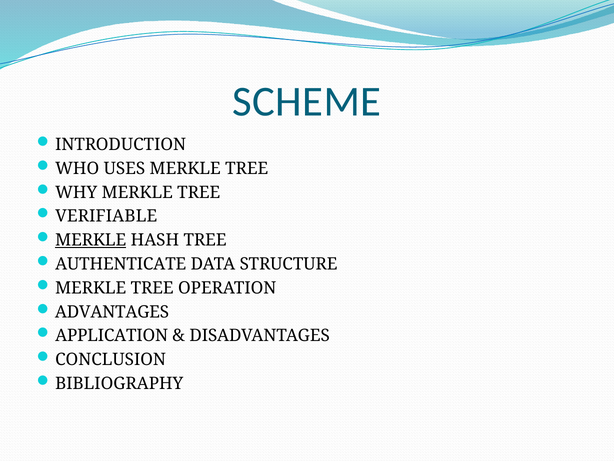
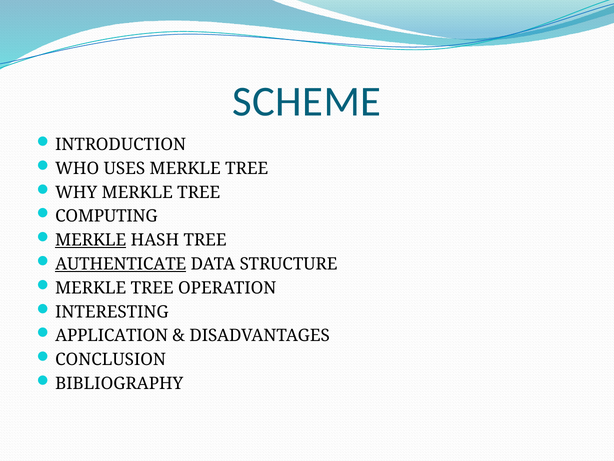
VERIFIABLE: VERIFIABLE -> COMPUTING (106, 216)
AUTHENTICATE underline: none -> present (121, 264)
ADVANTAGES: ADVANTAGES -> INTERESTING (112, 312)
